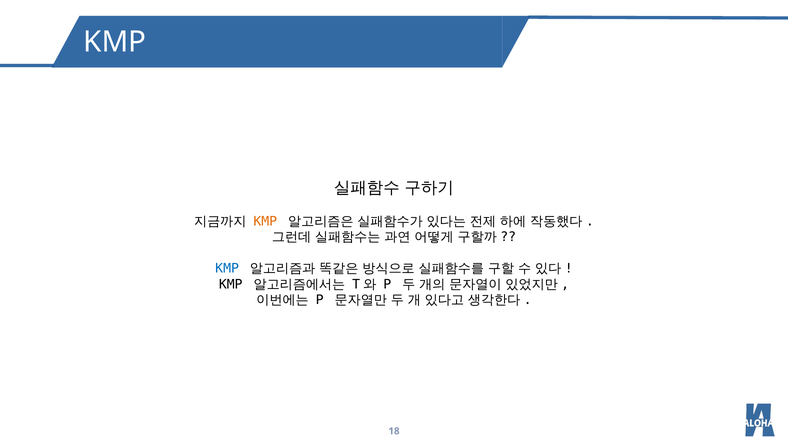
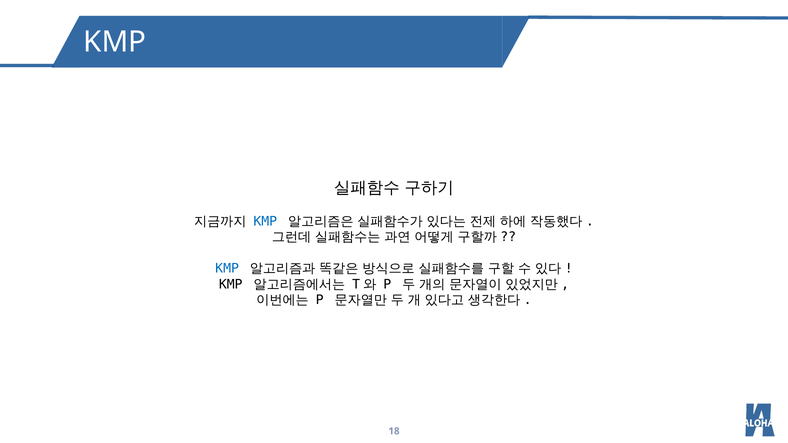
KMP colour: orange -> blue (265, 221)
